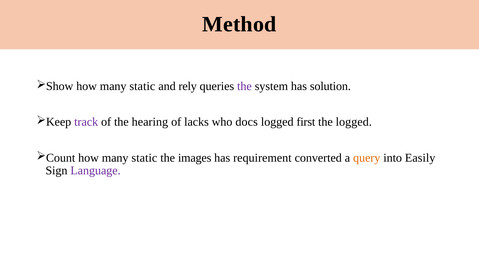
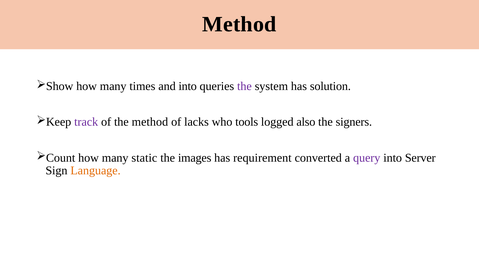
static: static -> times (142, 86)
and rely: rely -> into (188, 86)
the hearing: hearing -> method (150, 122)
docs: docs -> tools (247, 122)
first: first -> also (306, 122)
the logged: logged -> signers (354, 122)
query colour: orange -> purple (367, 158)
Easily: Easily -> Server (420, 158)
Language colour: purple -> orange (96, 171)
